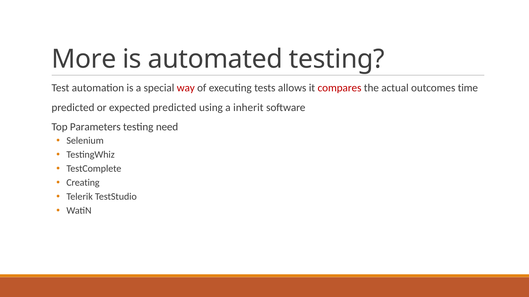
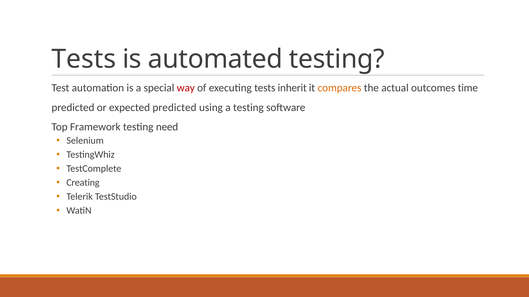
More: More -> Tests (84, 59)
allows: allows -> inherit (292, 88)
compares colour: red -> orange (340, 88)
a inherit: inherit -> testing (248, 108)
Parameters: Parameters -> Framework (95, 127)
